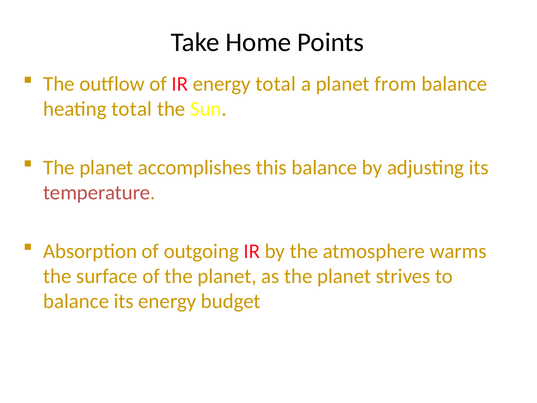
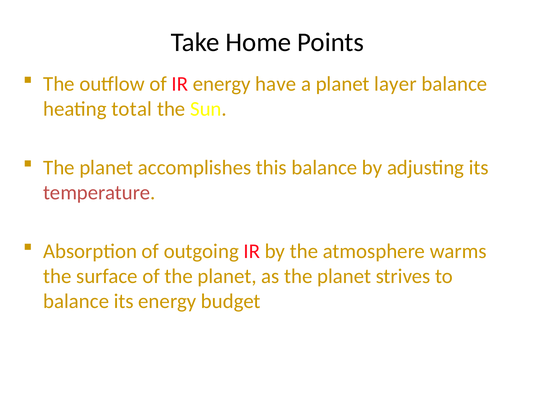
energy total: total -> have (276, 84)
from: from -> layer (395, 84)
